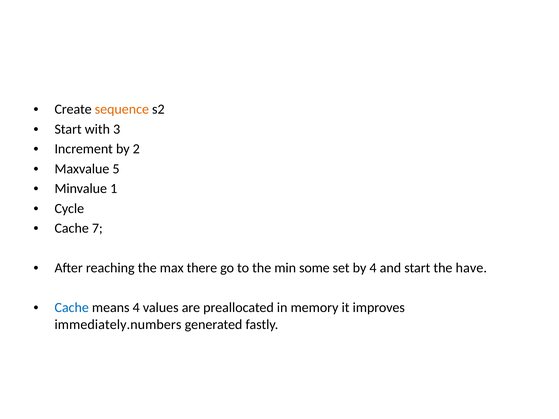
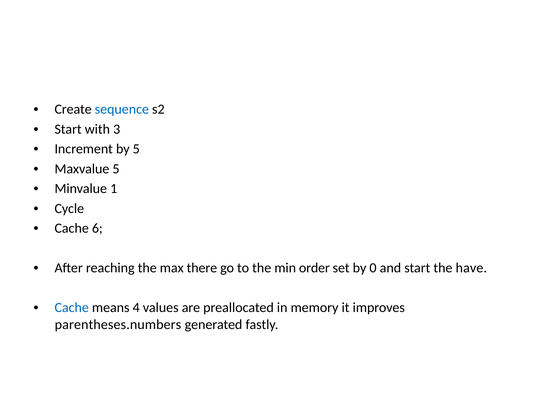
sequence colour: orange -> blue (122, 109)
by 2: 2 -> 5 (136, 149)
7: 7 -> 6 (97, 228)
some: some -> order (314, 268)
by 4: 4 -> 0 (373, 268)
immediately.numbers: immediately.numbers -> parentheses.numbers (118, 325)
